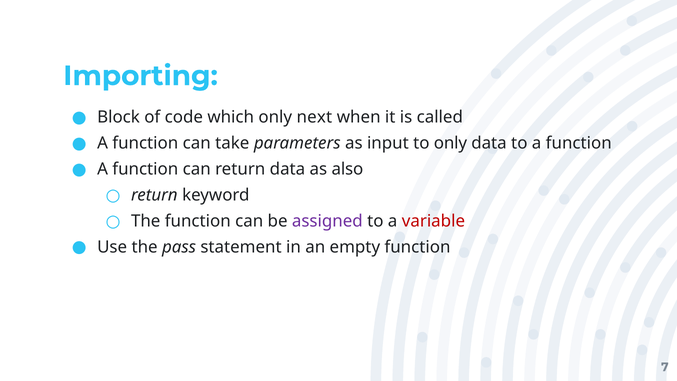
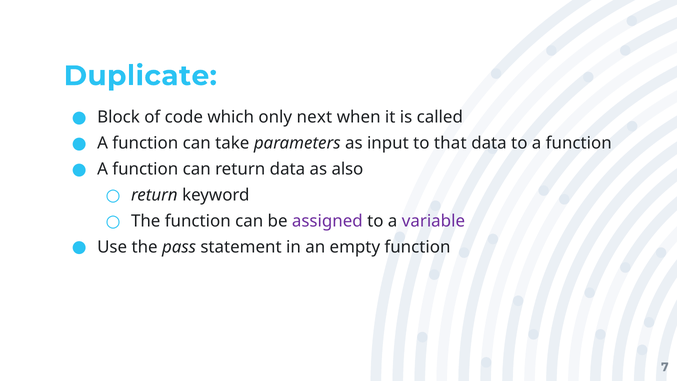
Importing: Importing -> Duplicate (140, 76)
to only: only -> that (450, 143)
variable colour: red -> purple (433, 221)
